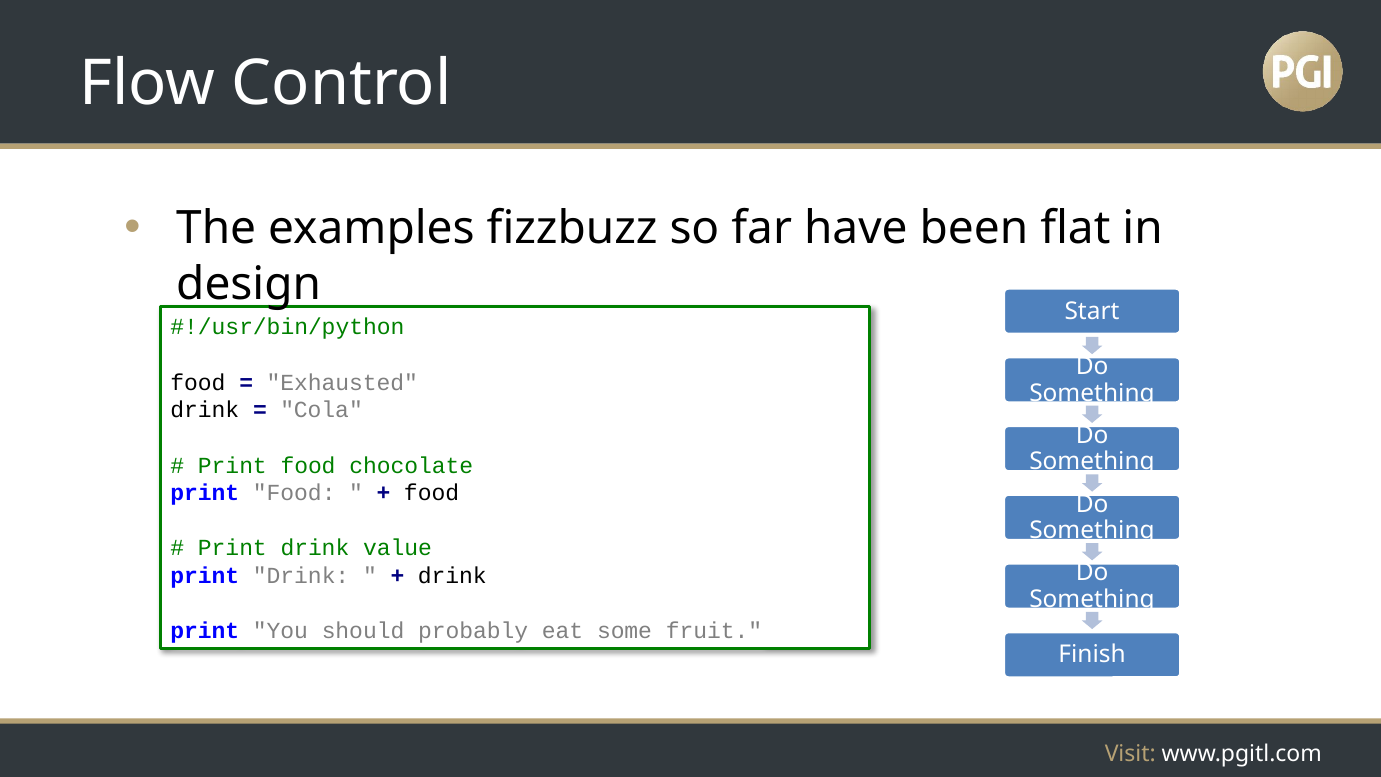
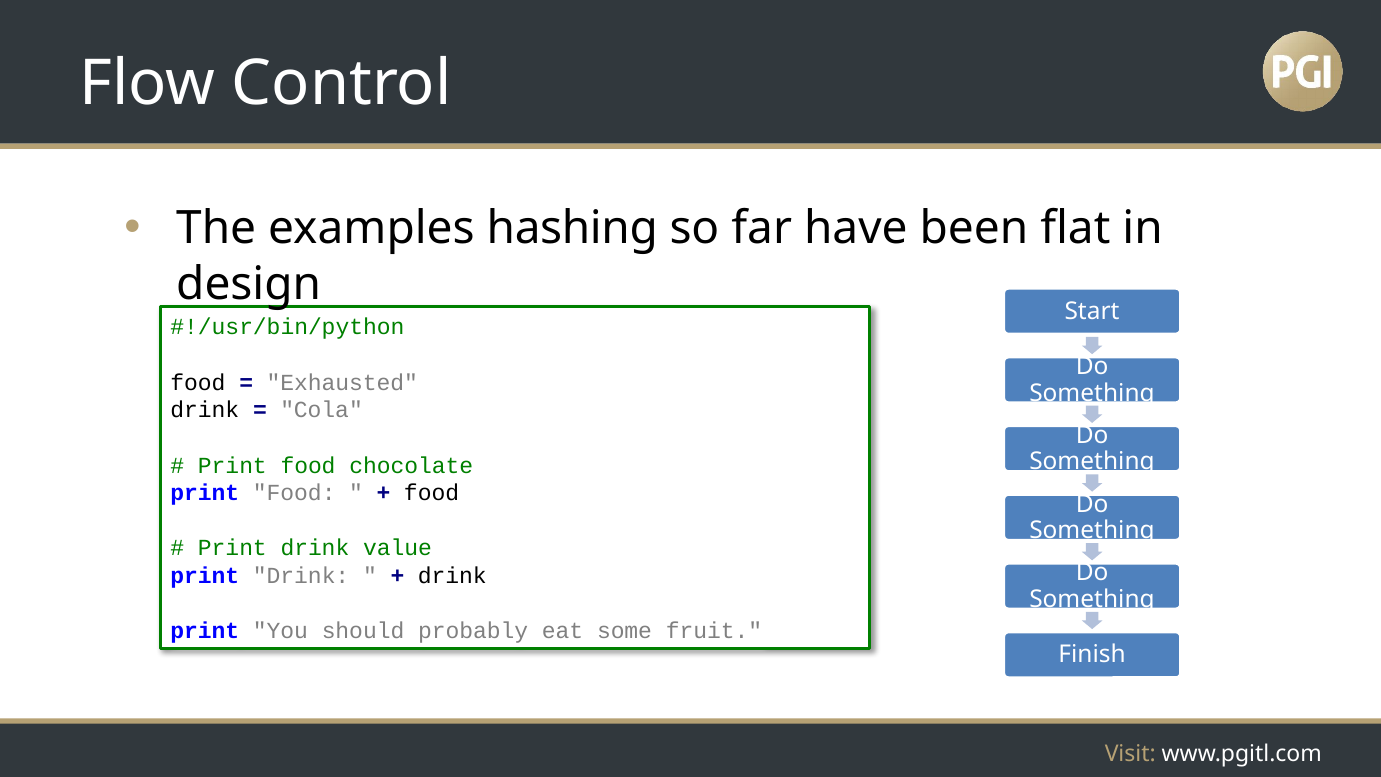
fizzbuzz: fizzbuzz -> hashing (572, 229)
